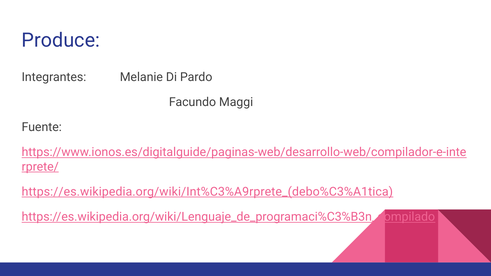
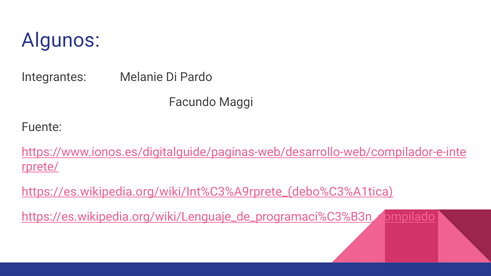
Produce: Produce -> Algunos (61, 40)
